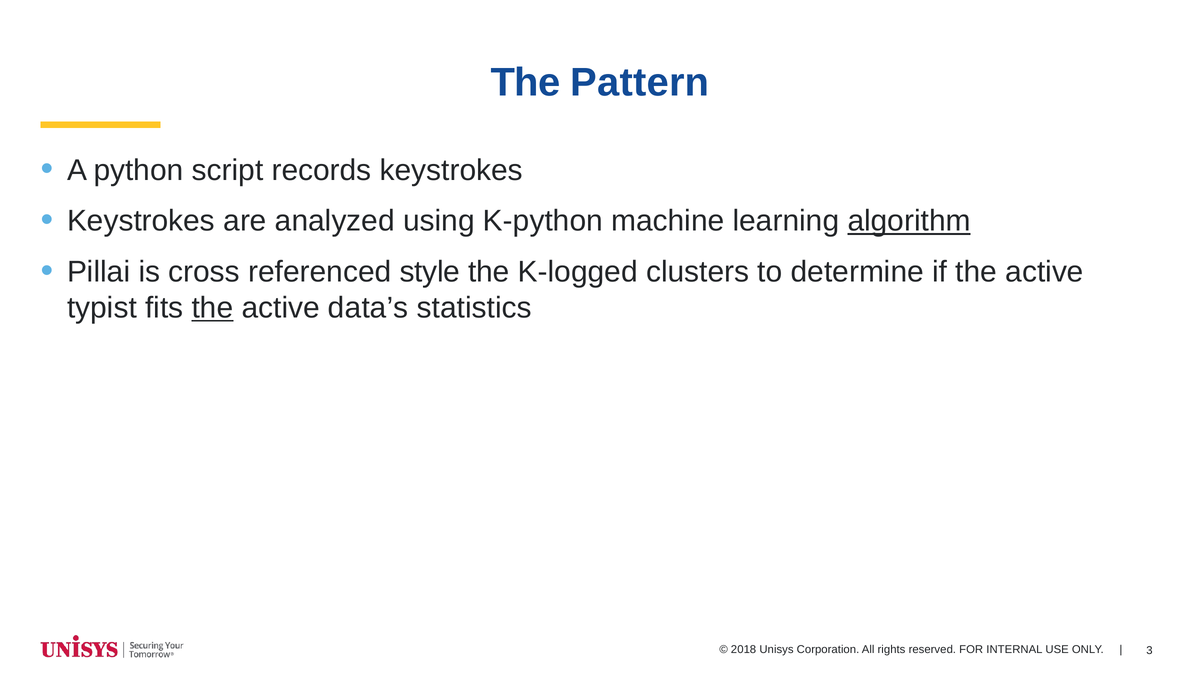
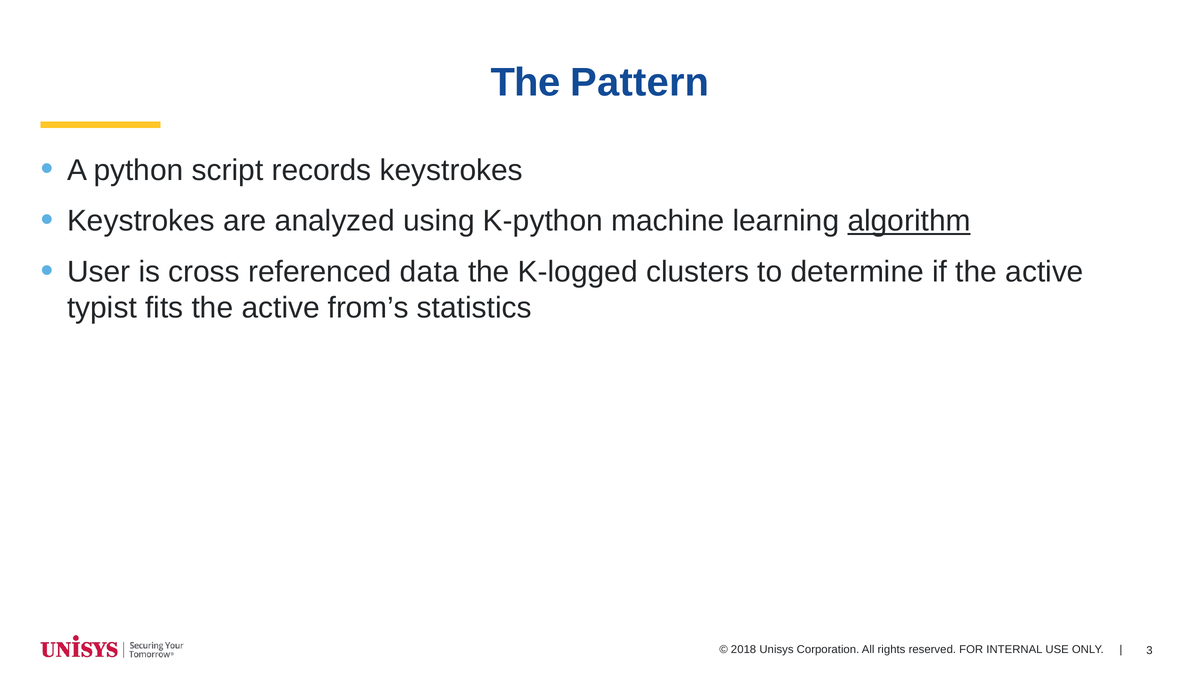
Pillai: Pillai -> User (99, 272)
style: style -> data (430, 272)
the underline: present -> none (213, 308)
data’s: data’s -> from’s (368, 308)
